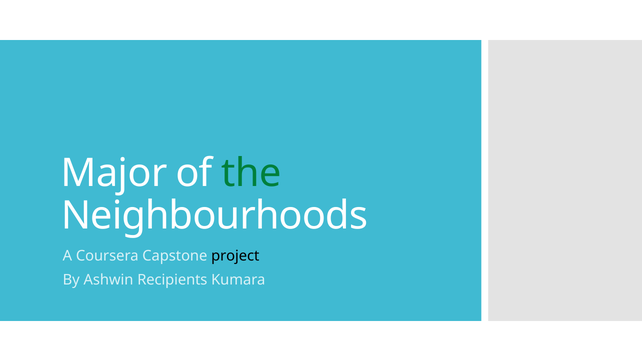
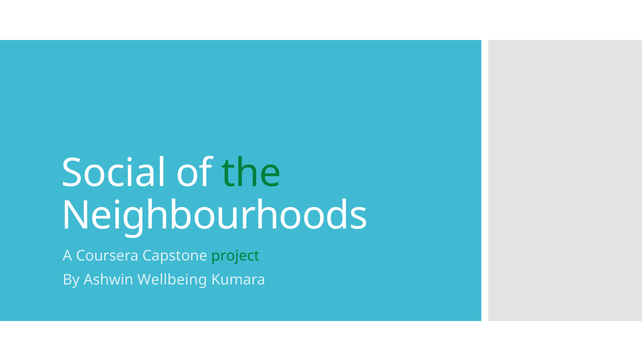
Major: Major -> Social (114, 173)
project colour: black -> green (235, 256)
Recipients: Recipients -> Wellbeing (172, 280)
